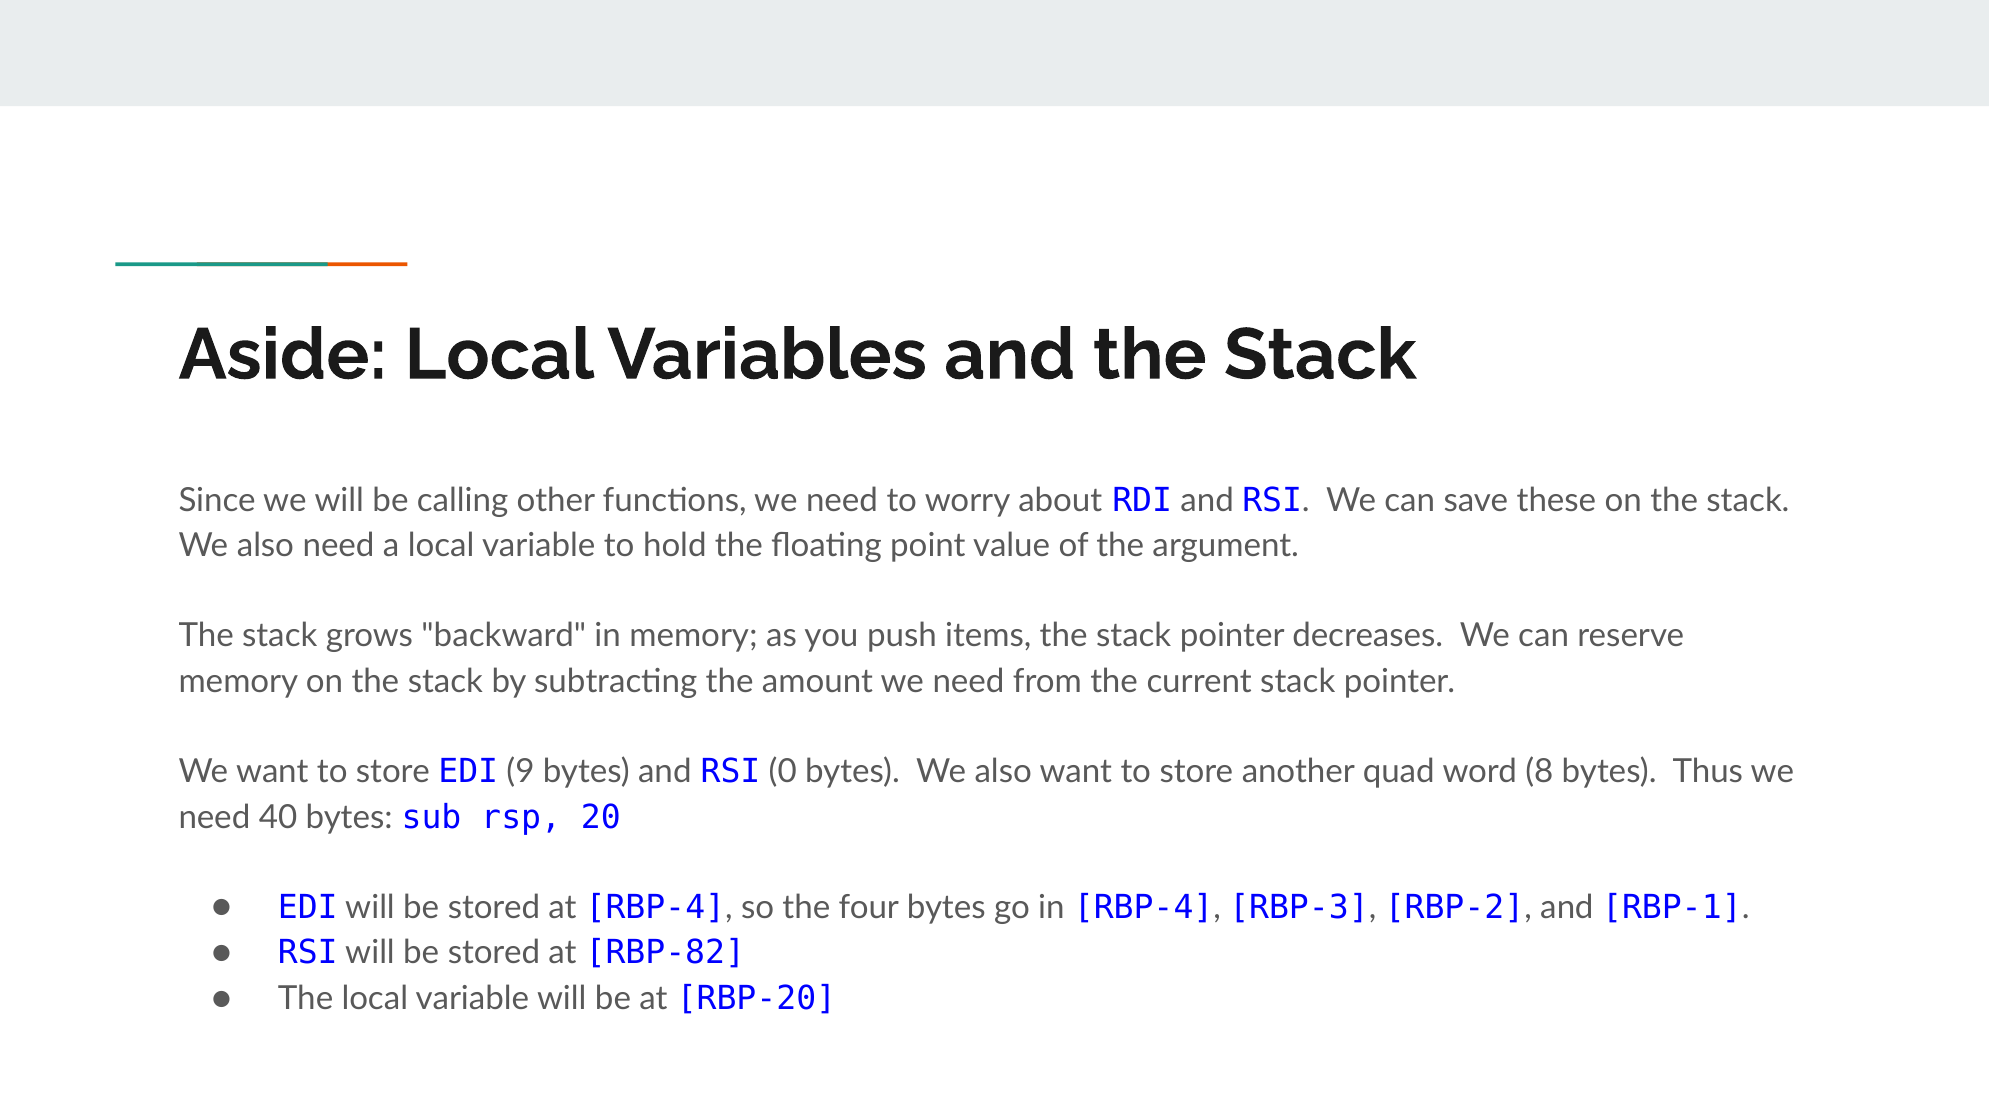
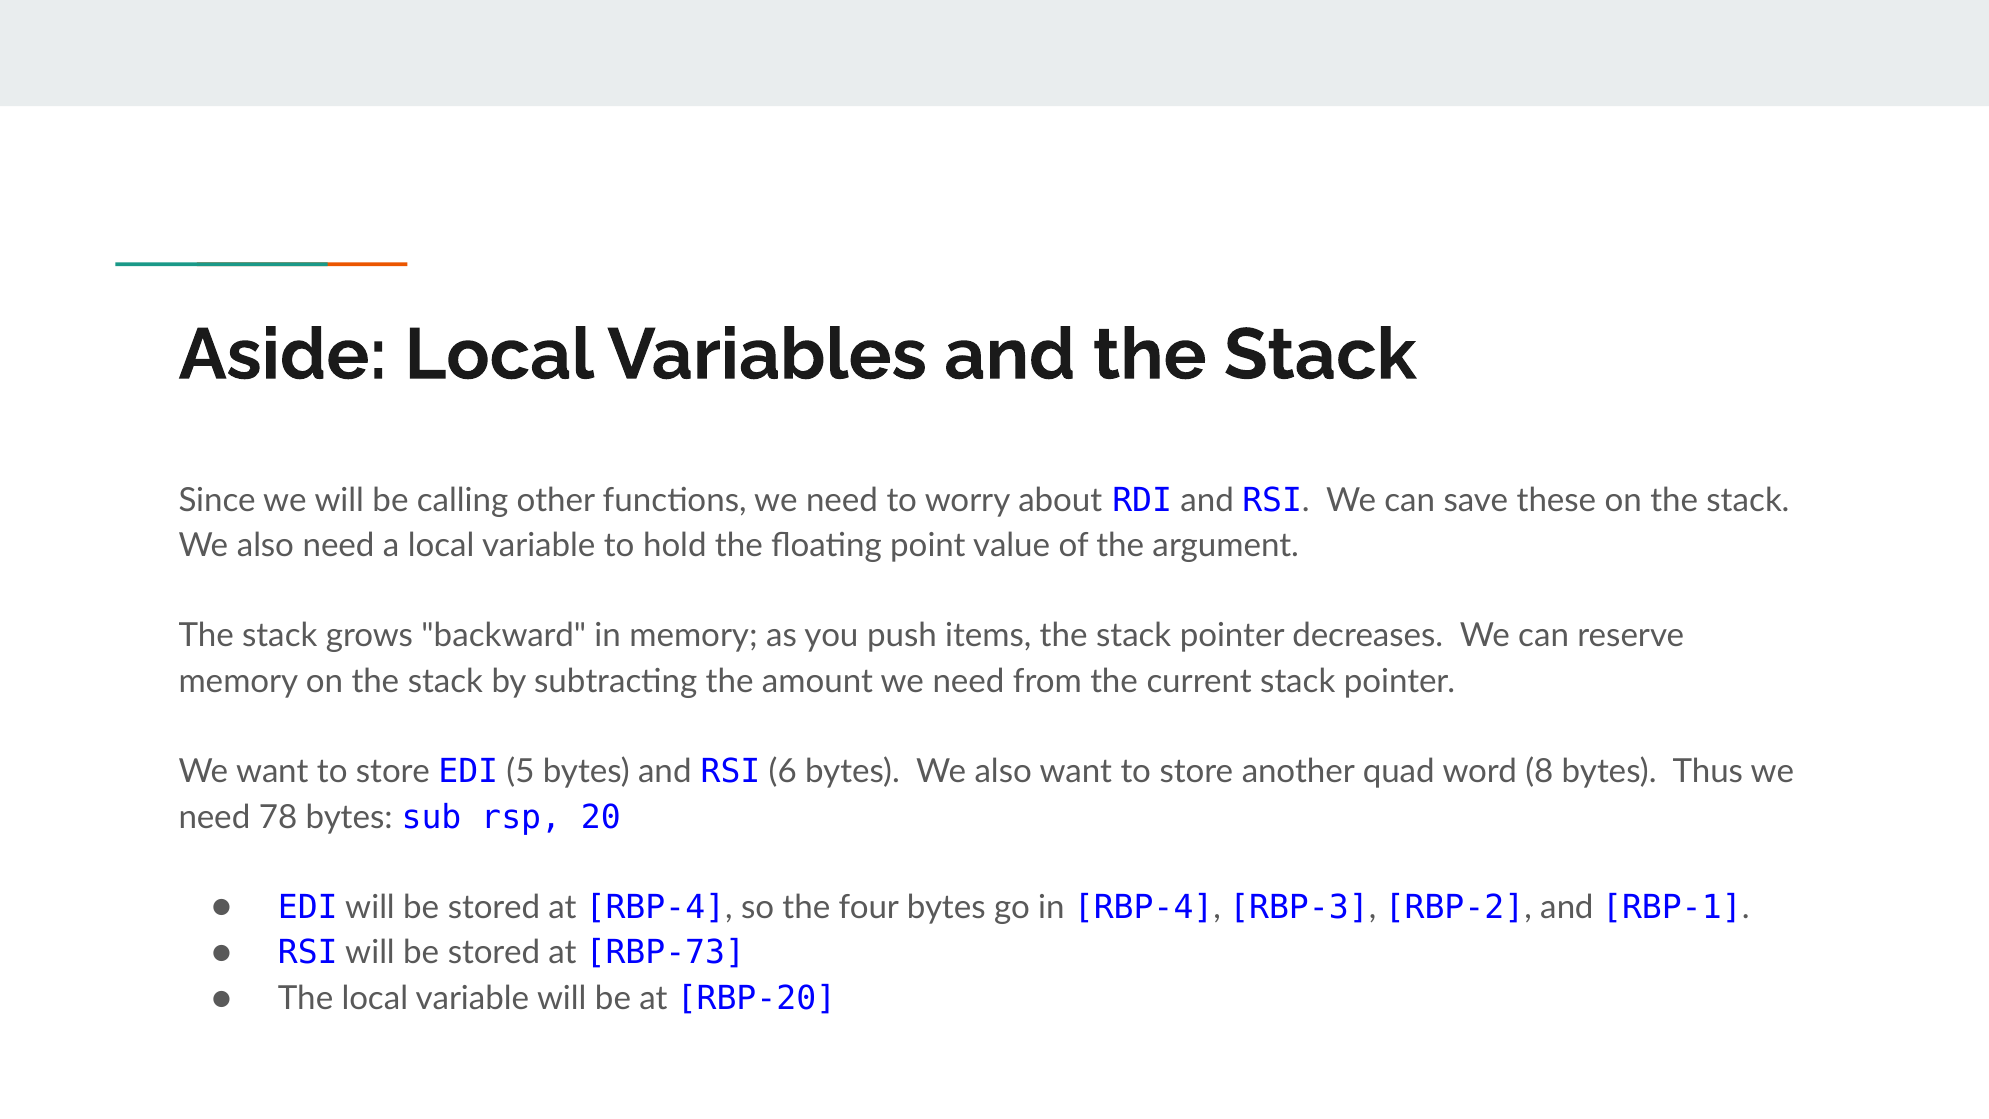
9: 9 -> 5 (520, 772)
0: 0 -> 6 (783, 772)
40: 40 -> 78 (278, 817)
RBP-82: RBP-82 -> RBP-73 (665, 953)
